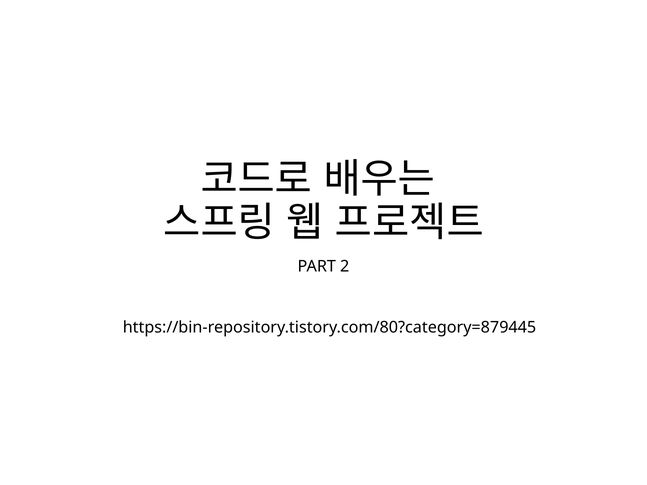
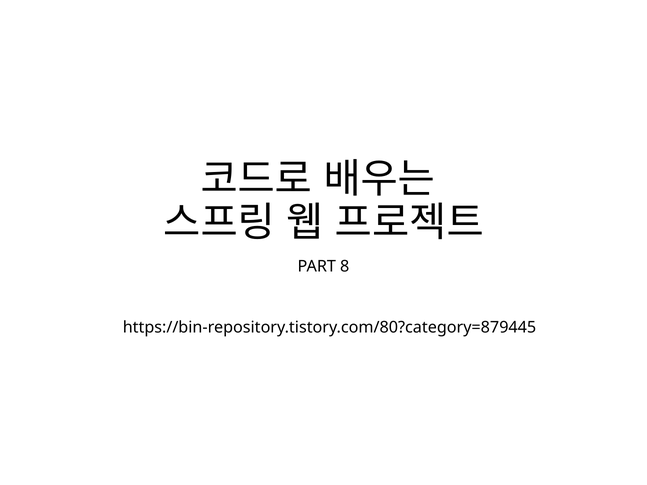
2: 2 -> 8 (345, 267)
